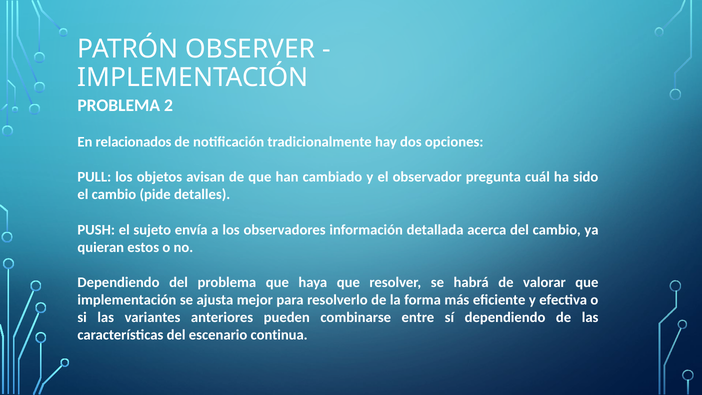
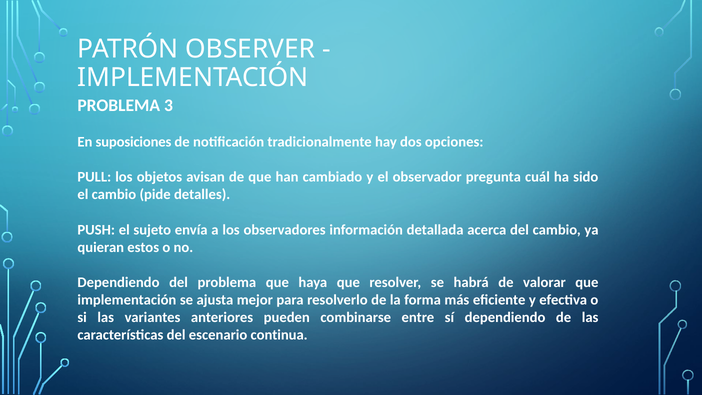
2: 2 -> 3 (168, 105)
relacionados: relacionados -> suposiciones (133, 142)
